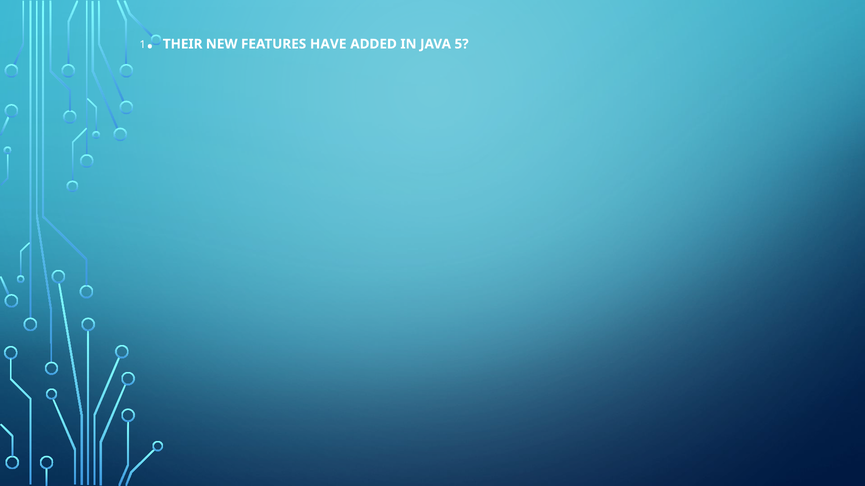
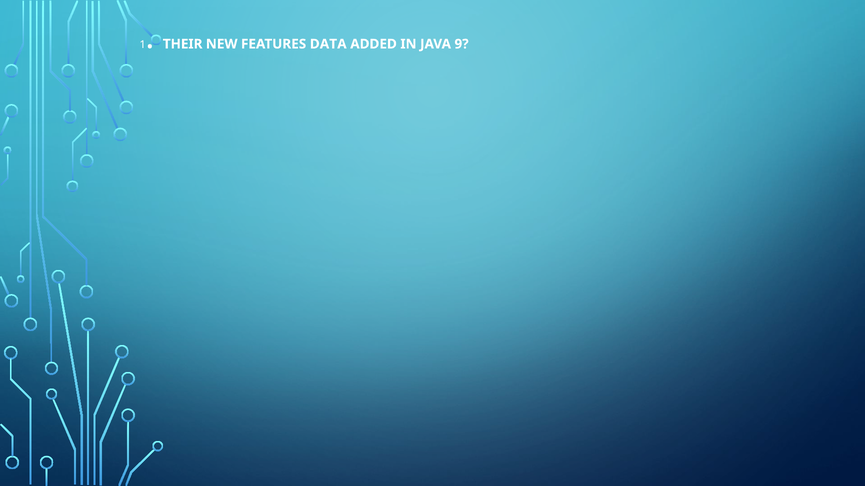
HAVE: HAVE -> DATA (328, 44)
5: 5 -> 9 (462, 44)
